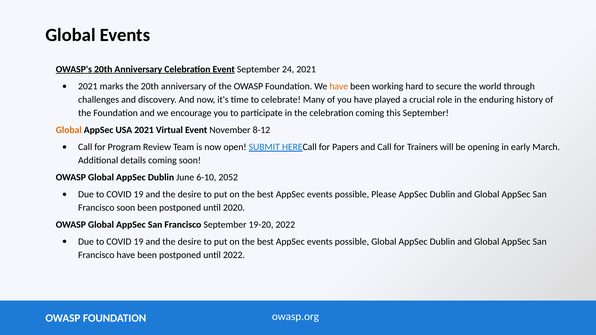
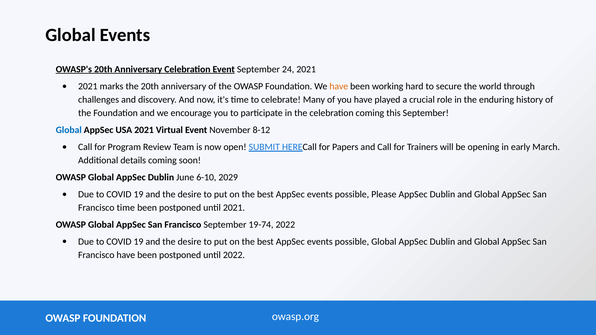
Global colour: orange -> blue (69, 130)
2052: 2052 -> 2029 (228, 178)
Francisco soon: soon -> time (126, 208)
until 2020: 2020 -> 2021 (234, 208)
19-20: 19-20 -> 19-74 (261, 225)
